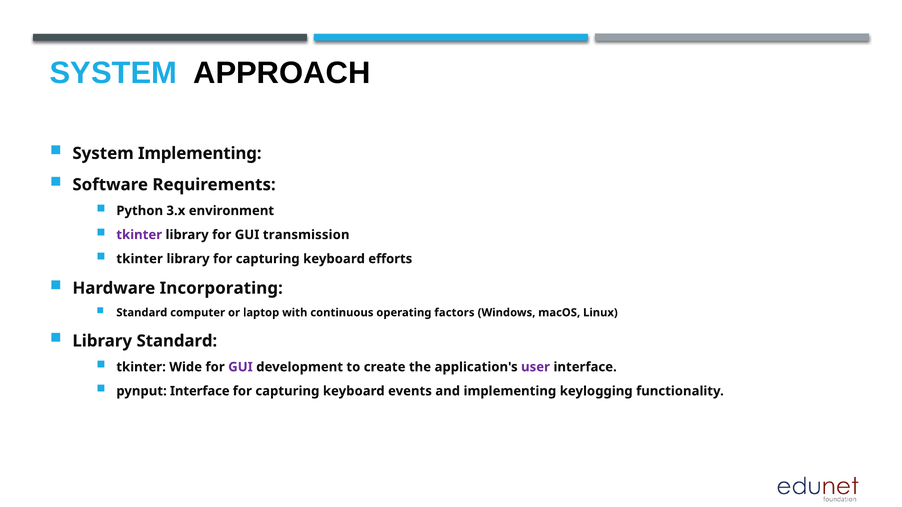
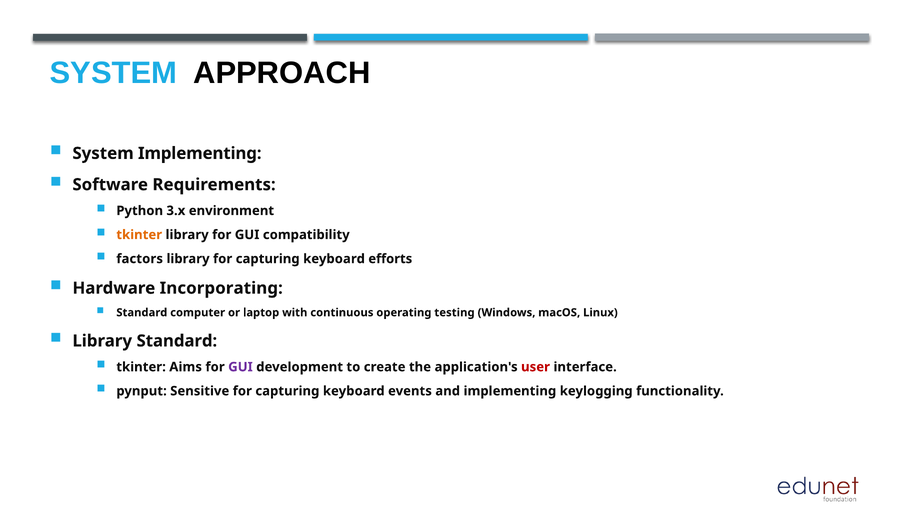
tkinter colour: purple -> orange (139, 235)
transmission: transmission -> compatibility (306, 235)
tkinter: tkinter -> factors (140, 259)
factors: factors -> testing (454, 313)
Wide: Wide -> Aims (186, 367)
user colour: purple -> red (536, 367)
pynput Interface: Interface -> Sensitive (200, 391)
